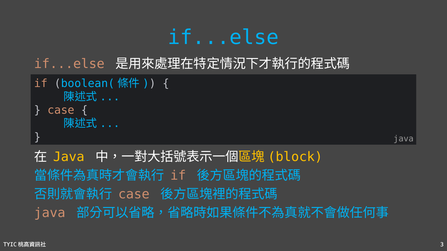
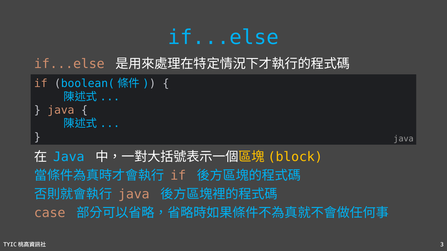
case: case -> java (61, 110)
Java colour: yellow -> light blue (69, 157)
case: case -> java (134, 195)
java: java -> case (50, 213)
